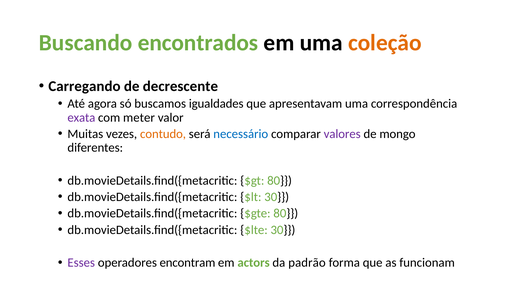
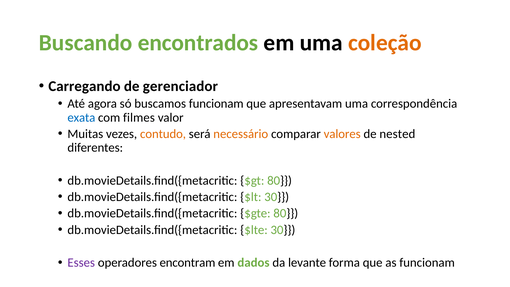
decrescente: decrescente -> gerenciador (180, 86)
buscamos igualdades: igualdades -> funcionam (216, 104)
exata colour: purple -> blue (81, 117)
meter: meter -> filmes (139, 117)
necessário colour: blue -> orange (241, 134)
valores colour: purple -> orange (342, 134)
mongo: mongo -> nested (397, 134)
actors: actors -> dados (254, 263)
padrão: padrão -> levante (307, 263)
